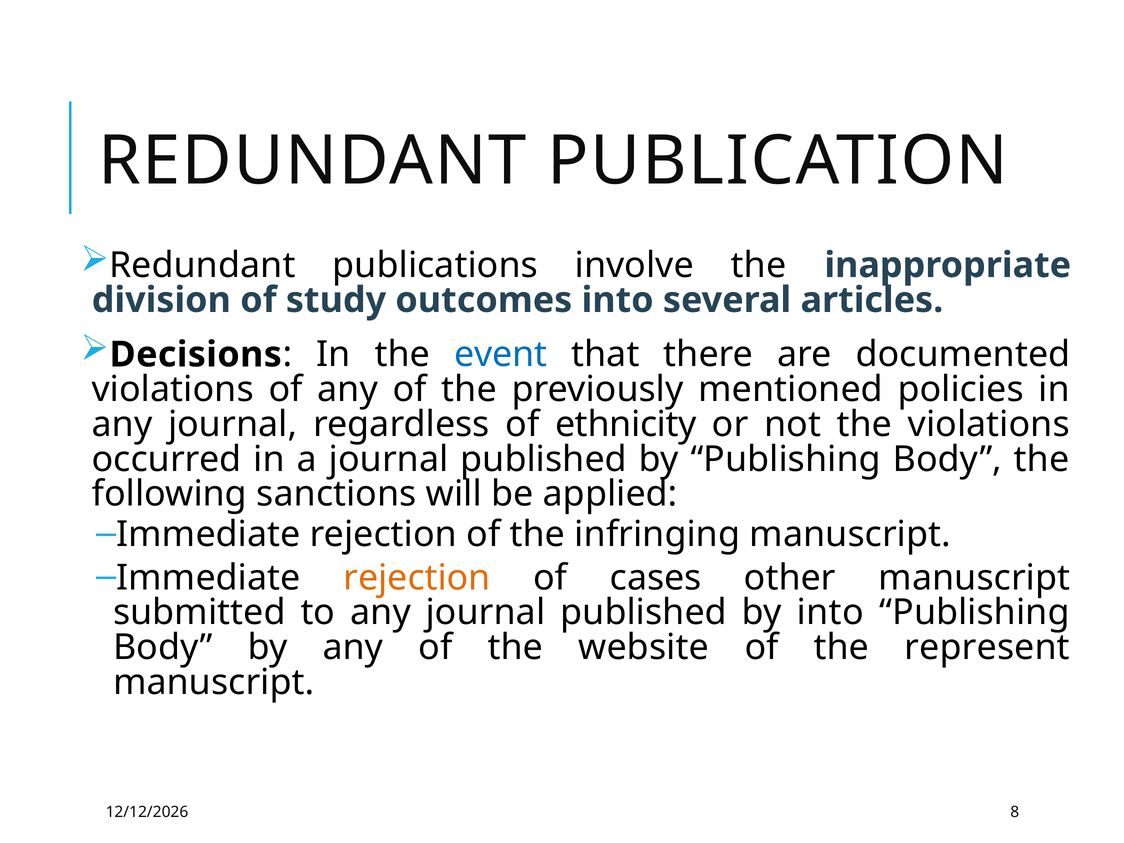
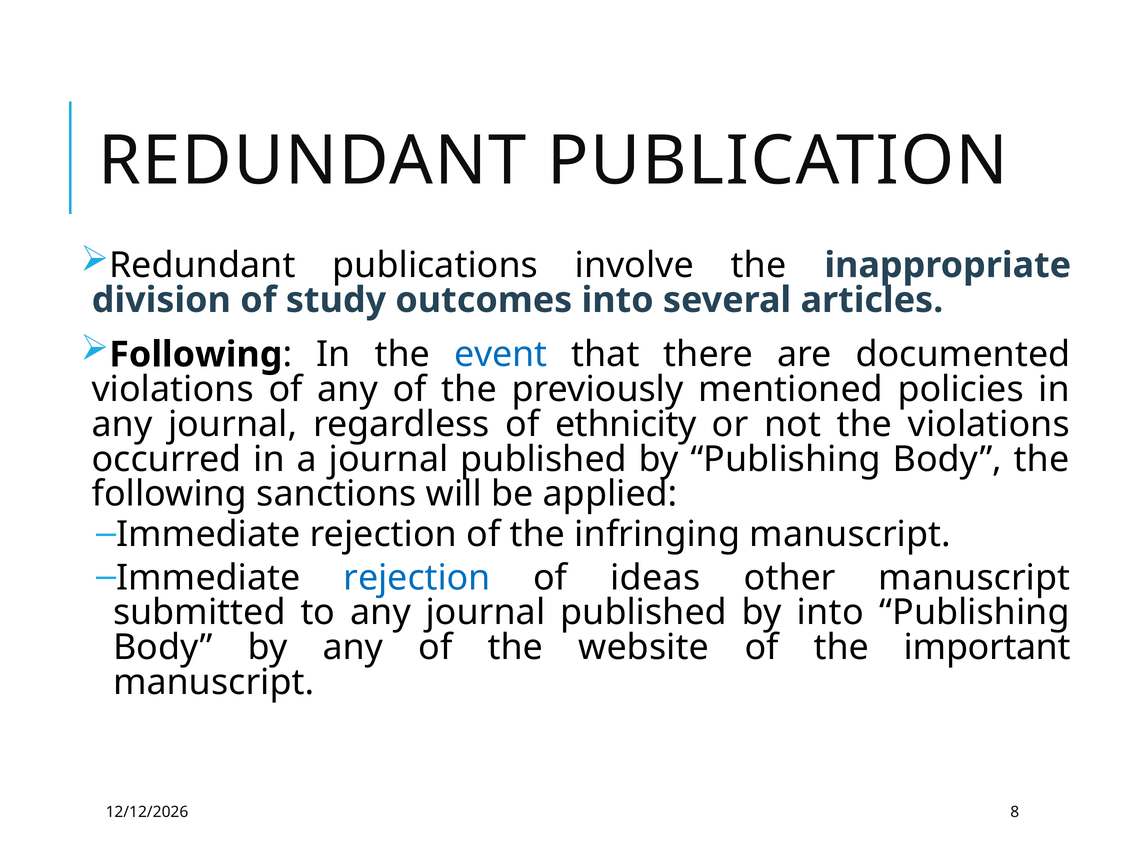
Decisions: Decisions -> Following (196, 355)
rejection colour: orange -> blue (417, 578)
cases: cases -> ideas (655, 578)
represent: represent -> important (987, 647)
